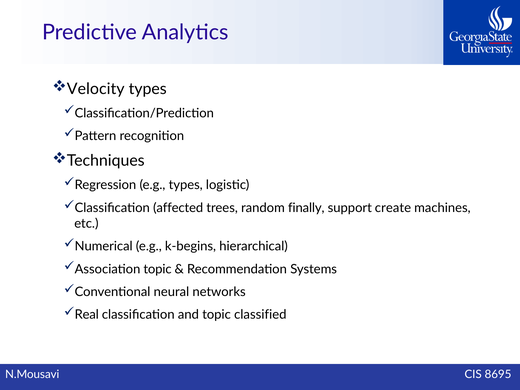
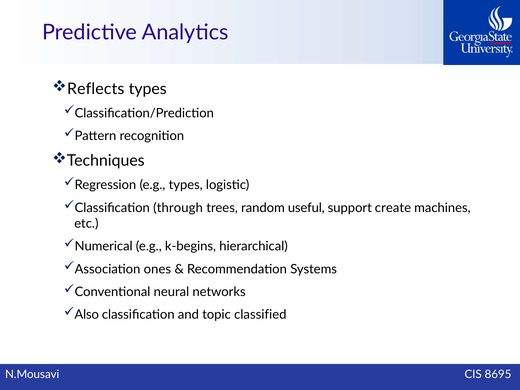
Velocity: Velocity -> Reflects (96, 89)
affected: affected -> through (178, 208)
finally: finally -> useful (306, 208)
Association topic: topic -> ones (157, 269)
Real: Real -> Also (87, 315)
